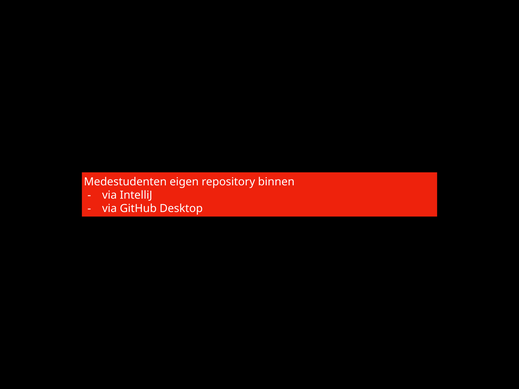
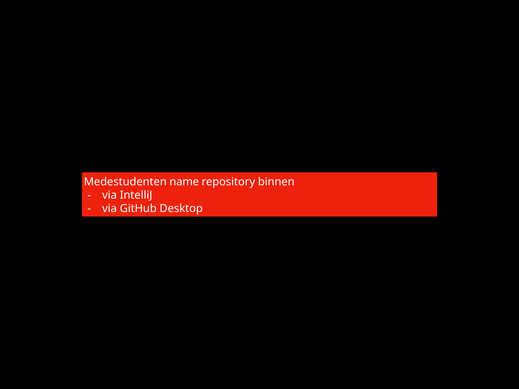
eigen: eigen -> name (184, 182)
